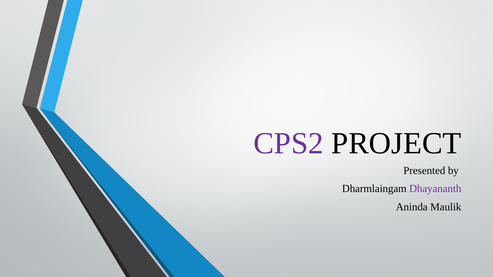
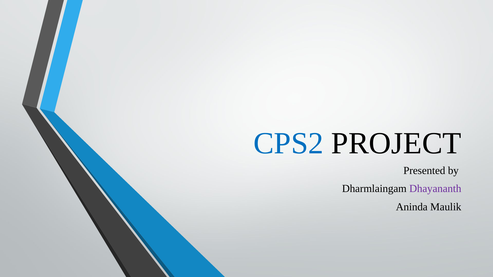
CPS2 colour: purple -> blue (288, 143)
